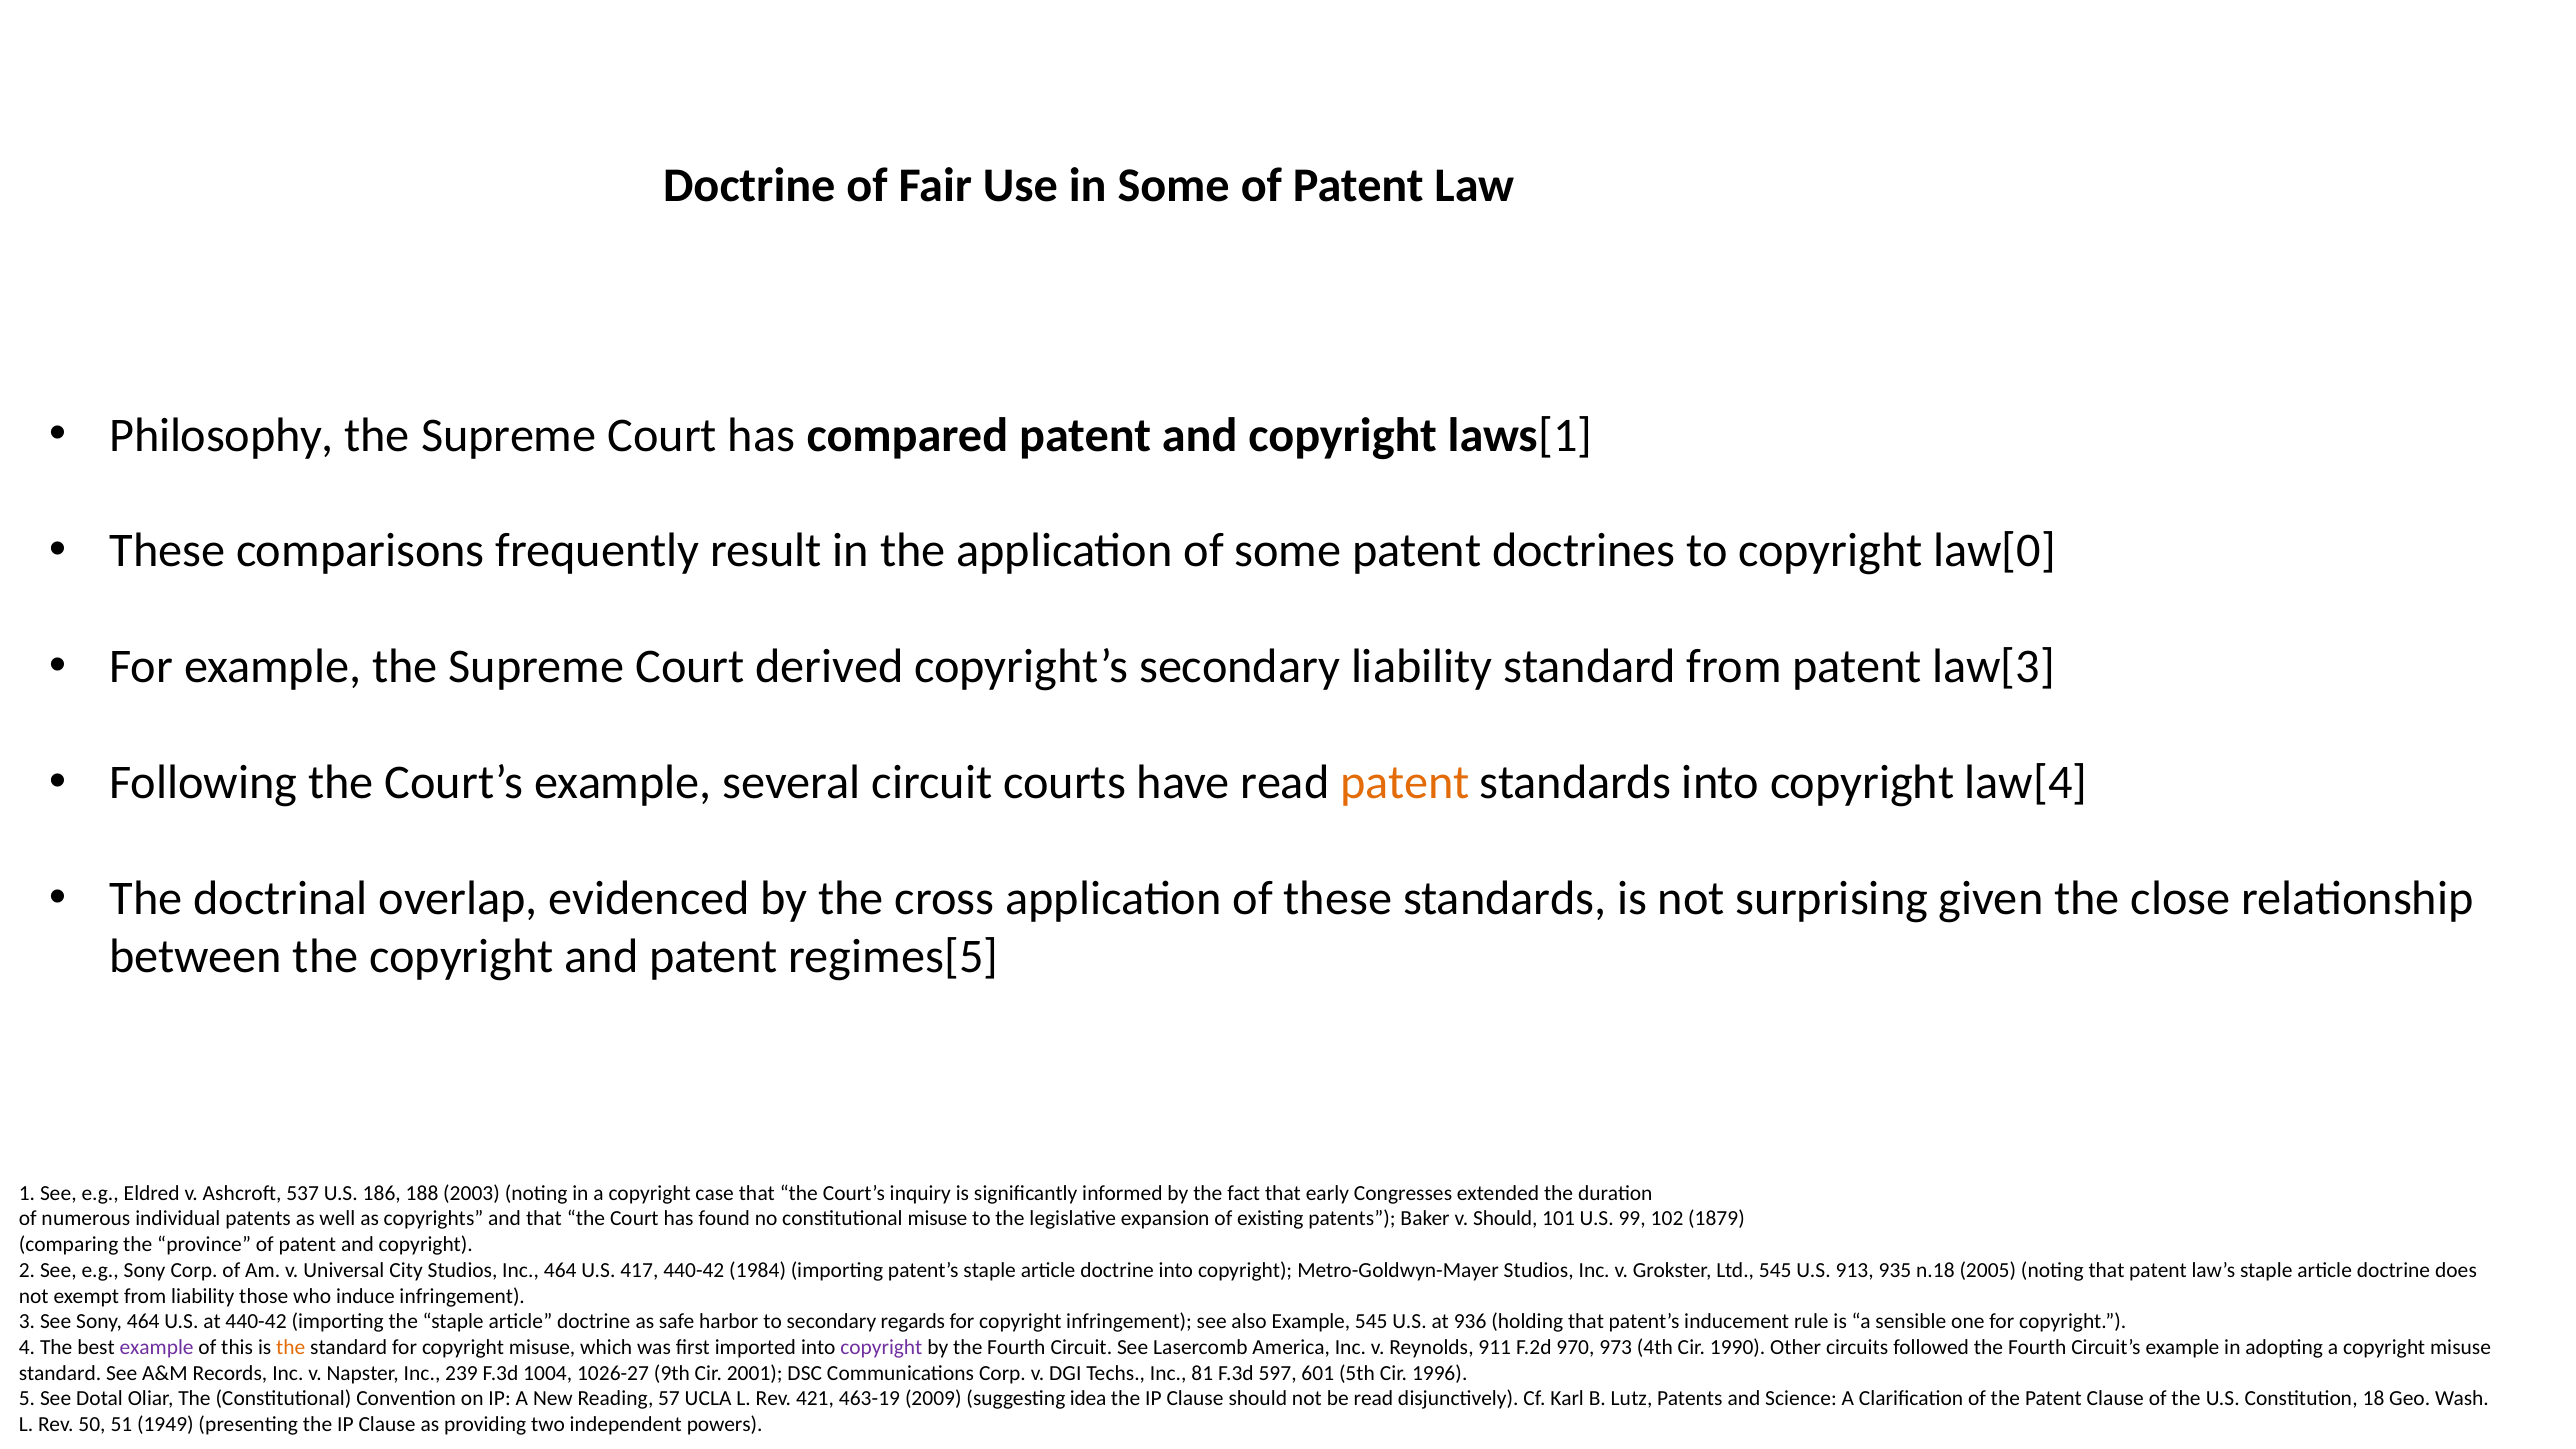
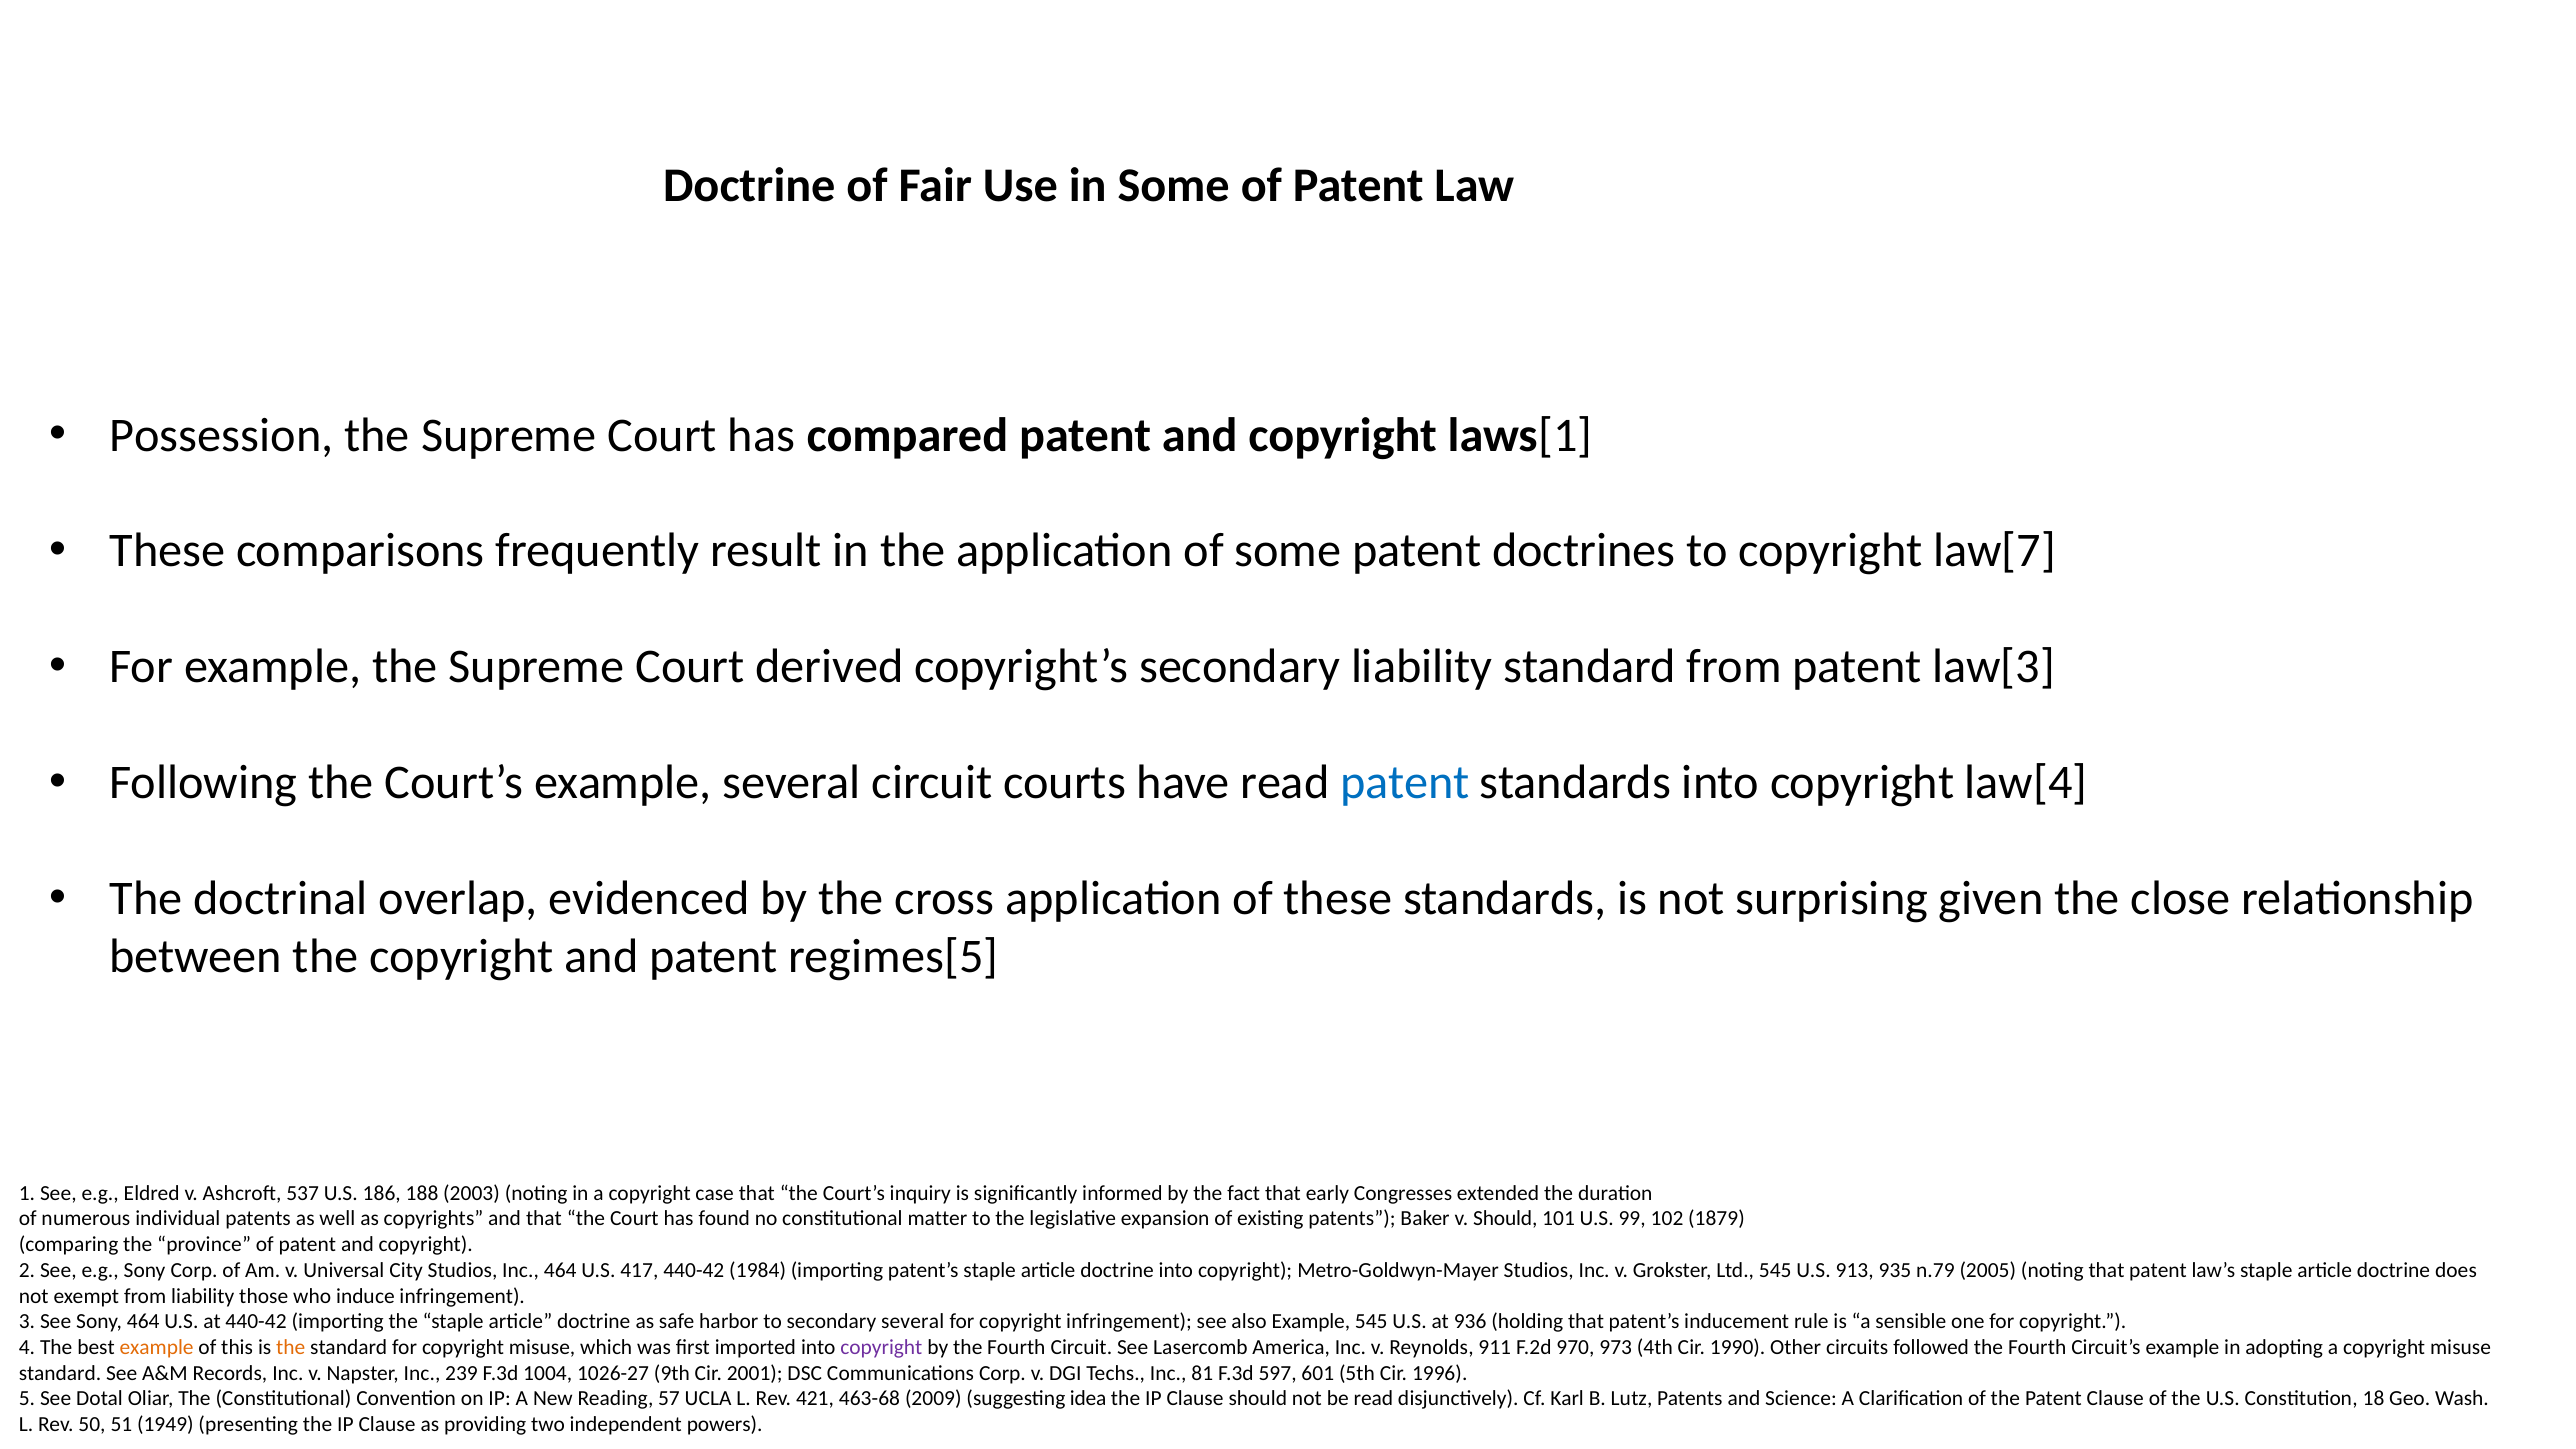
Philosophy: Philosophy -> Possession (222, 435)
law[0: law[0 -> law[7 (1995, 551)
patent colour: orange -> blue (1405, 783)
constitutional misuse: misuse -> matter (937, 1219)
n.18: n.18 -> n.79 (1935, 1270)
secondary regards: regards -> several (913, 1322)
example colour: purple -> orange (157, 1347)
463-19: 463-19 -> 463-68 (869, 1399)
